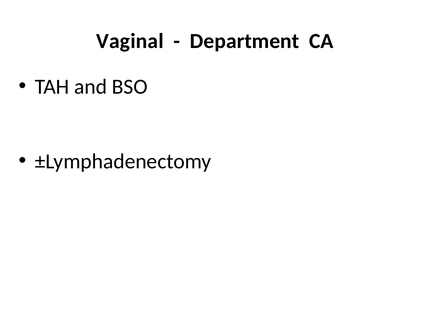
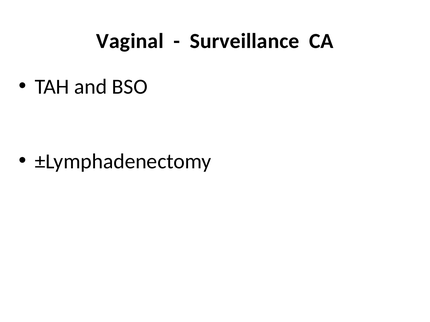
Department: Department -> Surveillance (245, 41)
